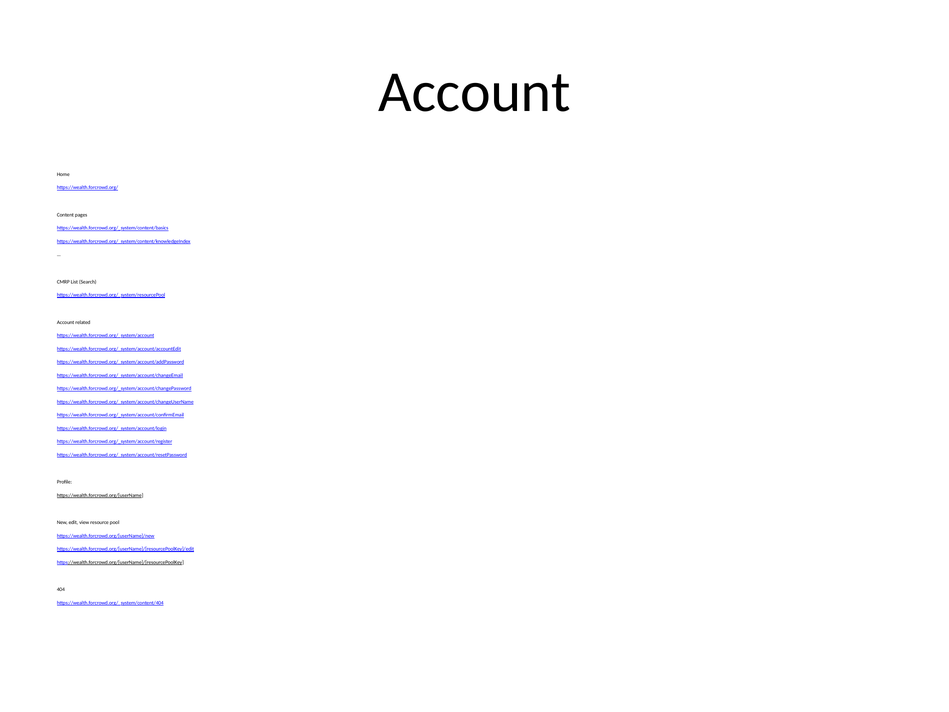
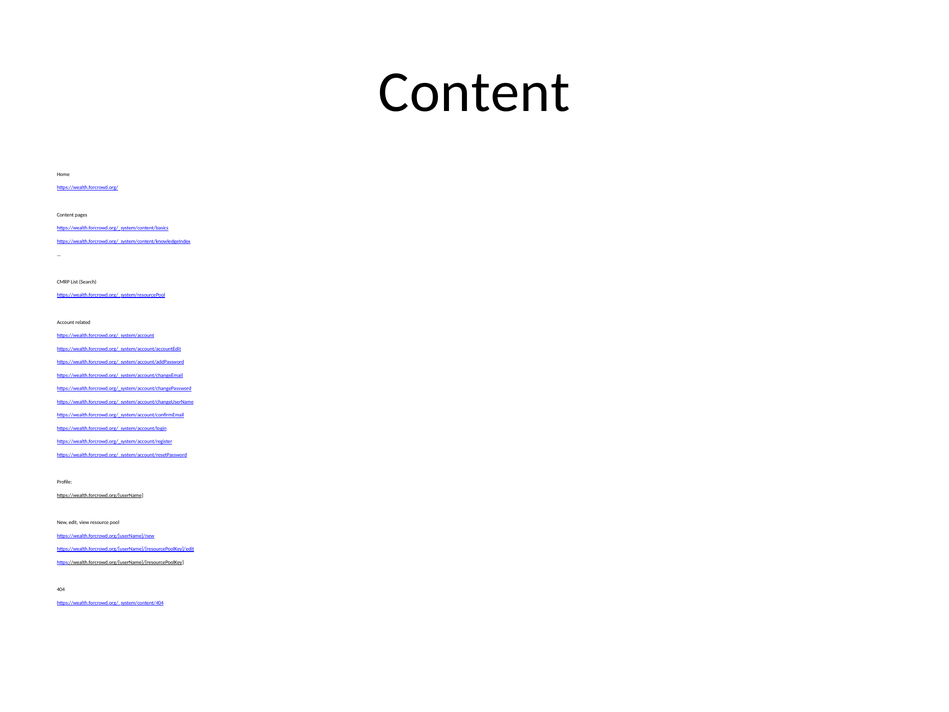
Account: Account -> Content (474, 92)
